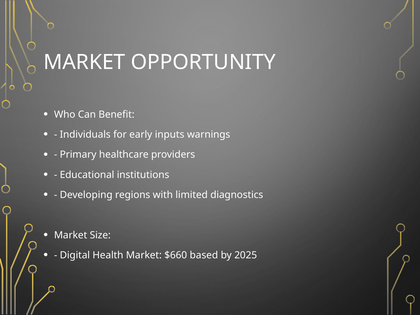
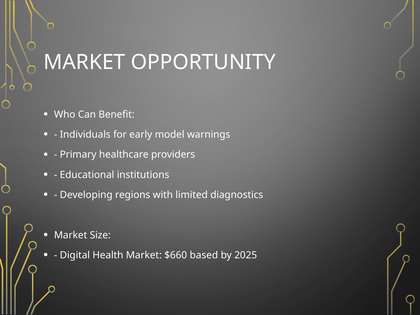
inputs: inputs -> model (170, 135)
